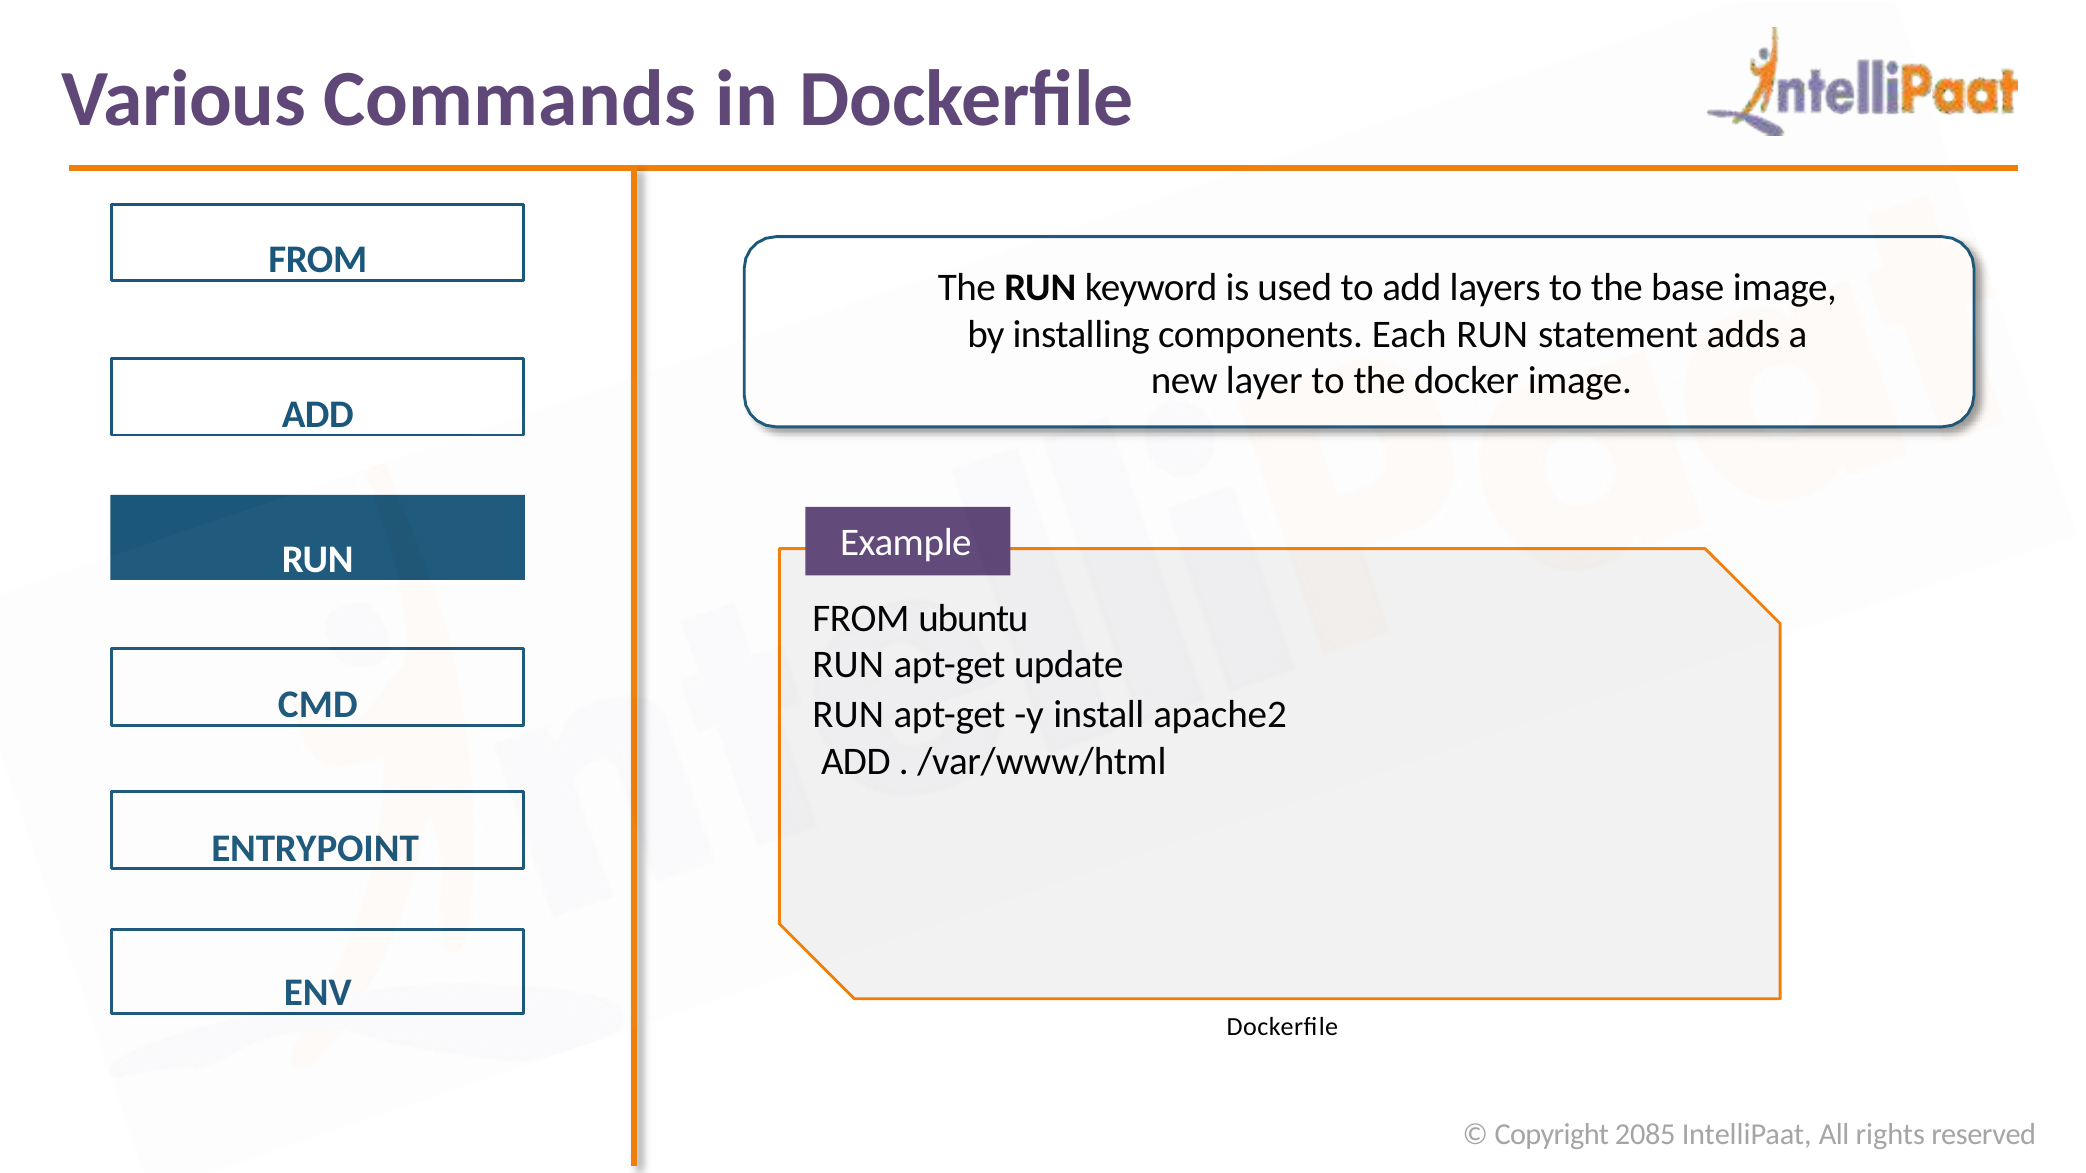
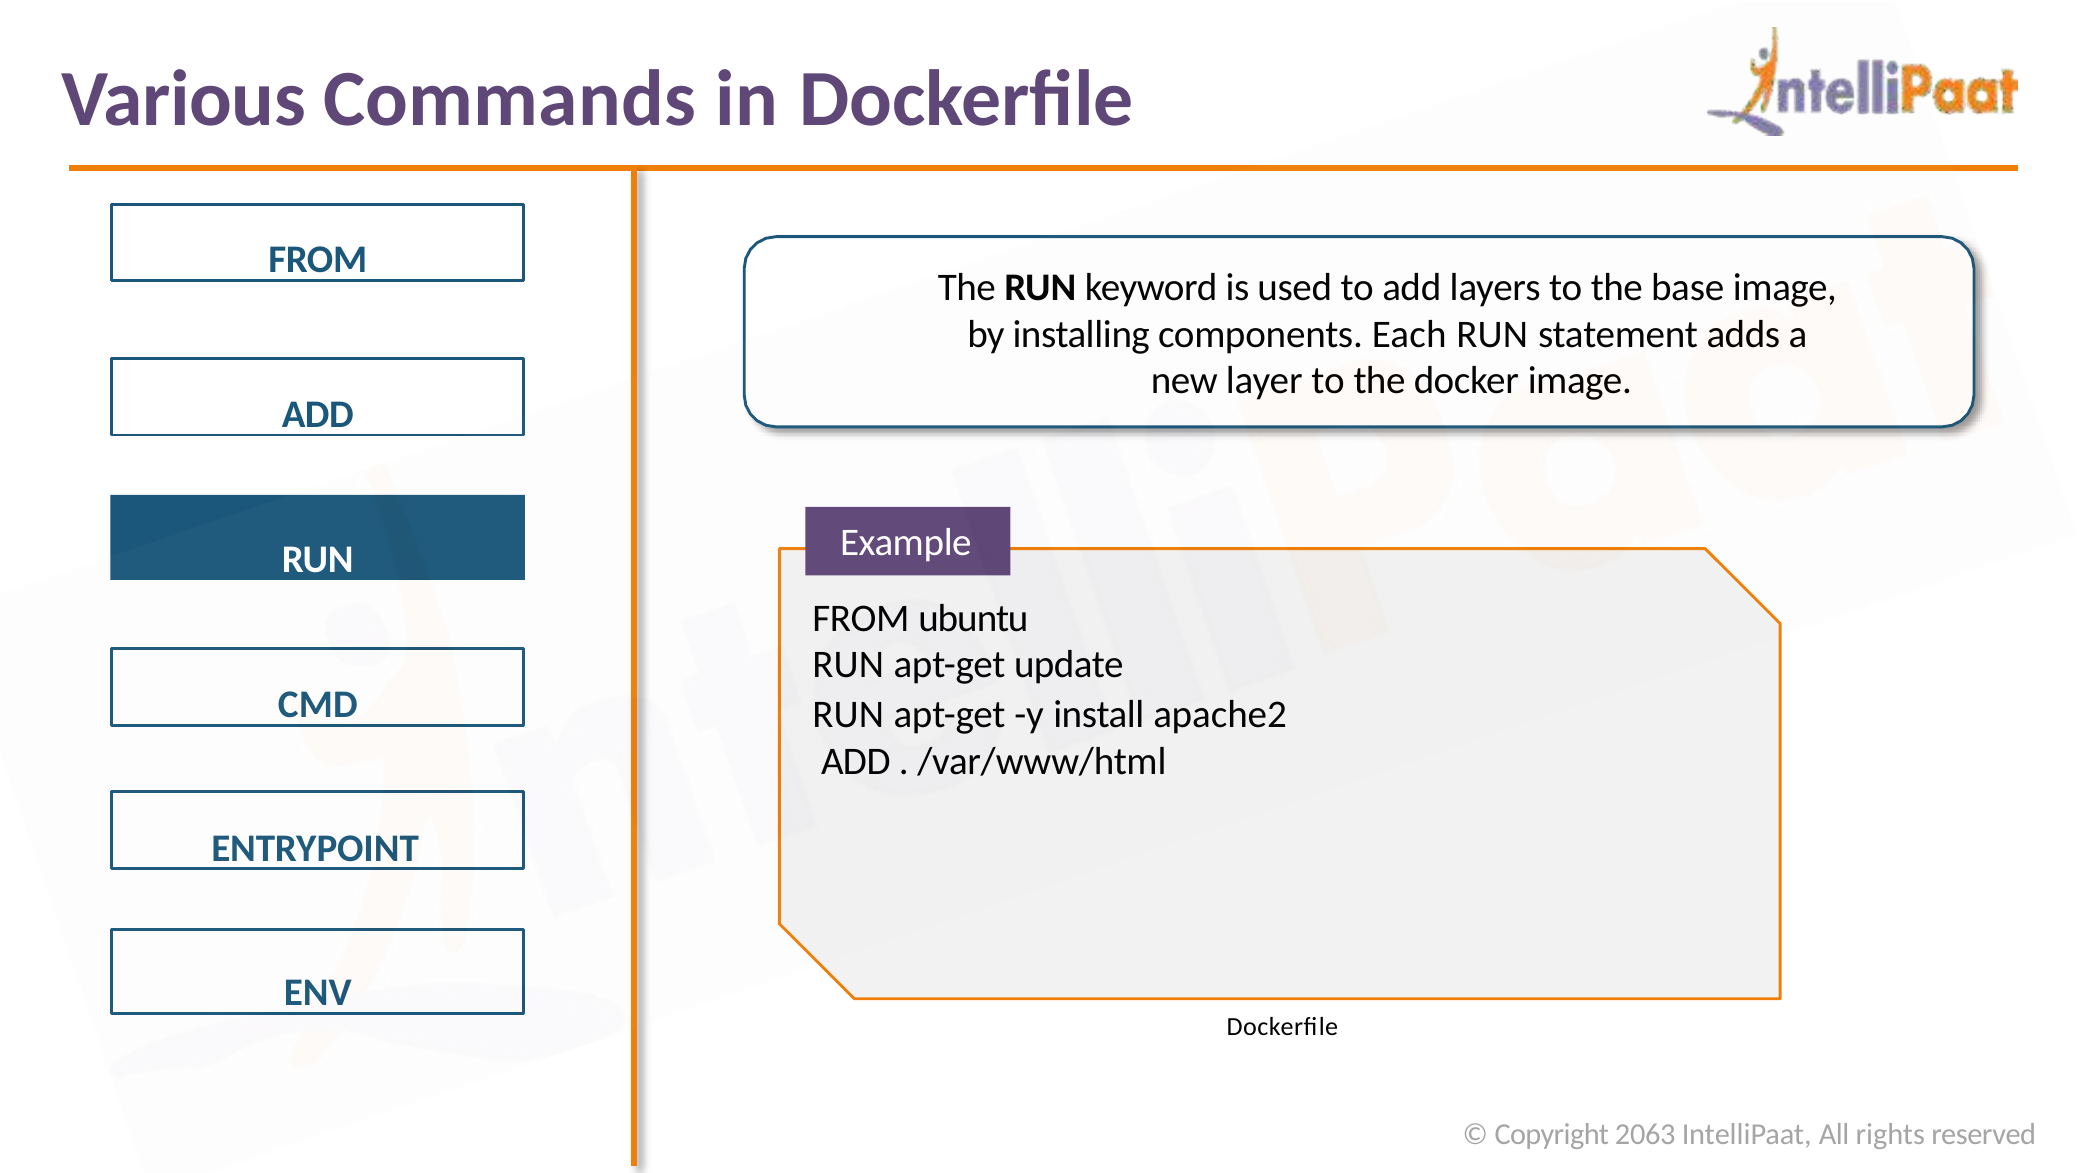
2085: 2085 -> 2063 (1645, 1135)
